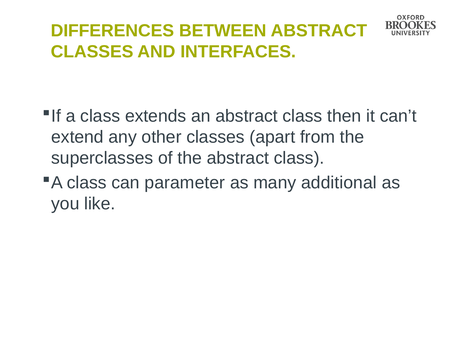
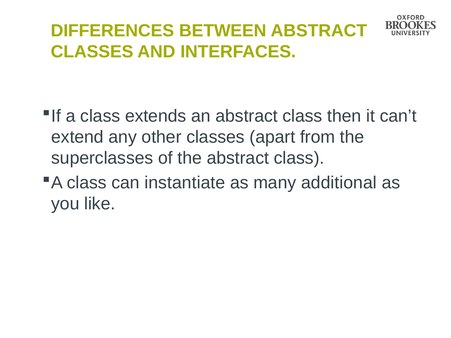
parameter: parameter -> instantiate (185, 183)
